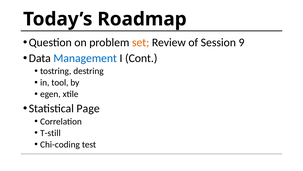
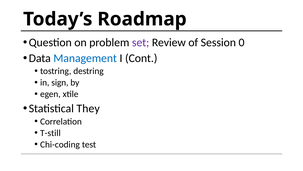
set colour: orange -> purple (141, 42)
9: 9 -> 0 (242, 42)
tool: tool -> sign (60, 82)
Page: Page -> They (88, 108)
